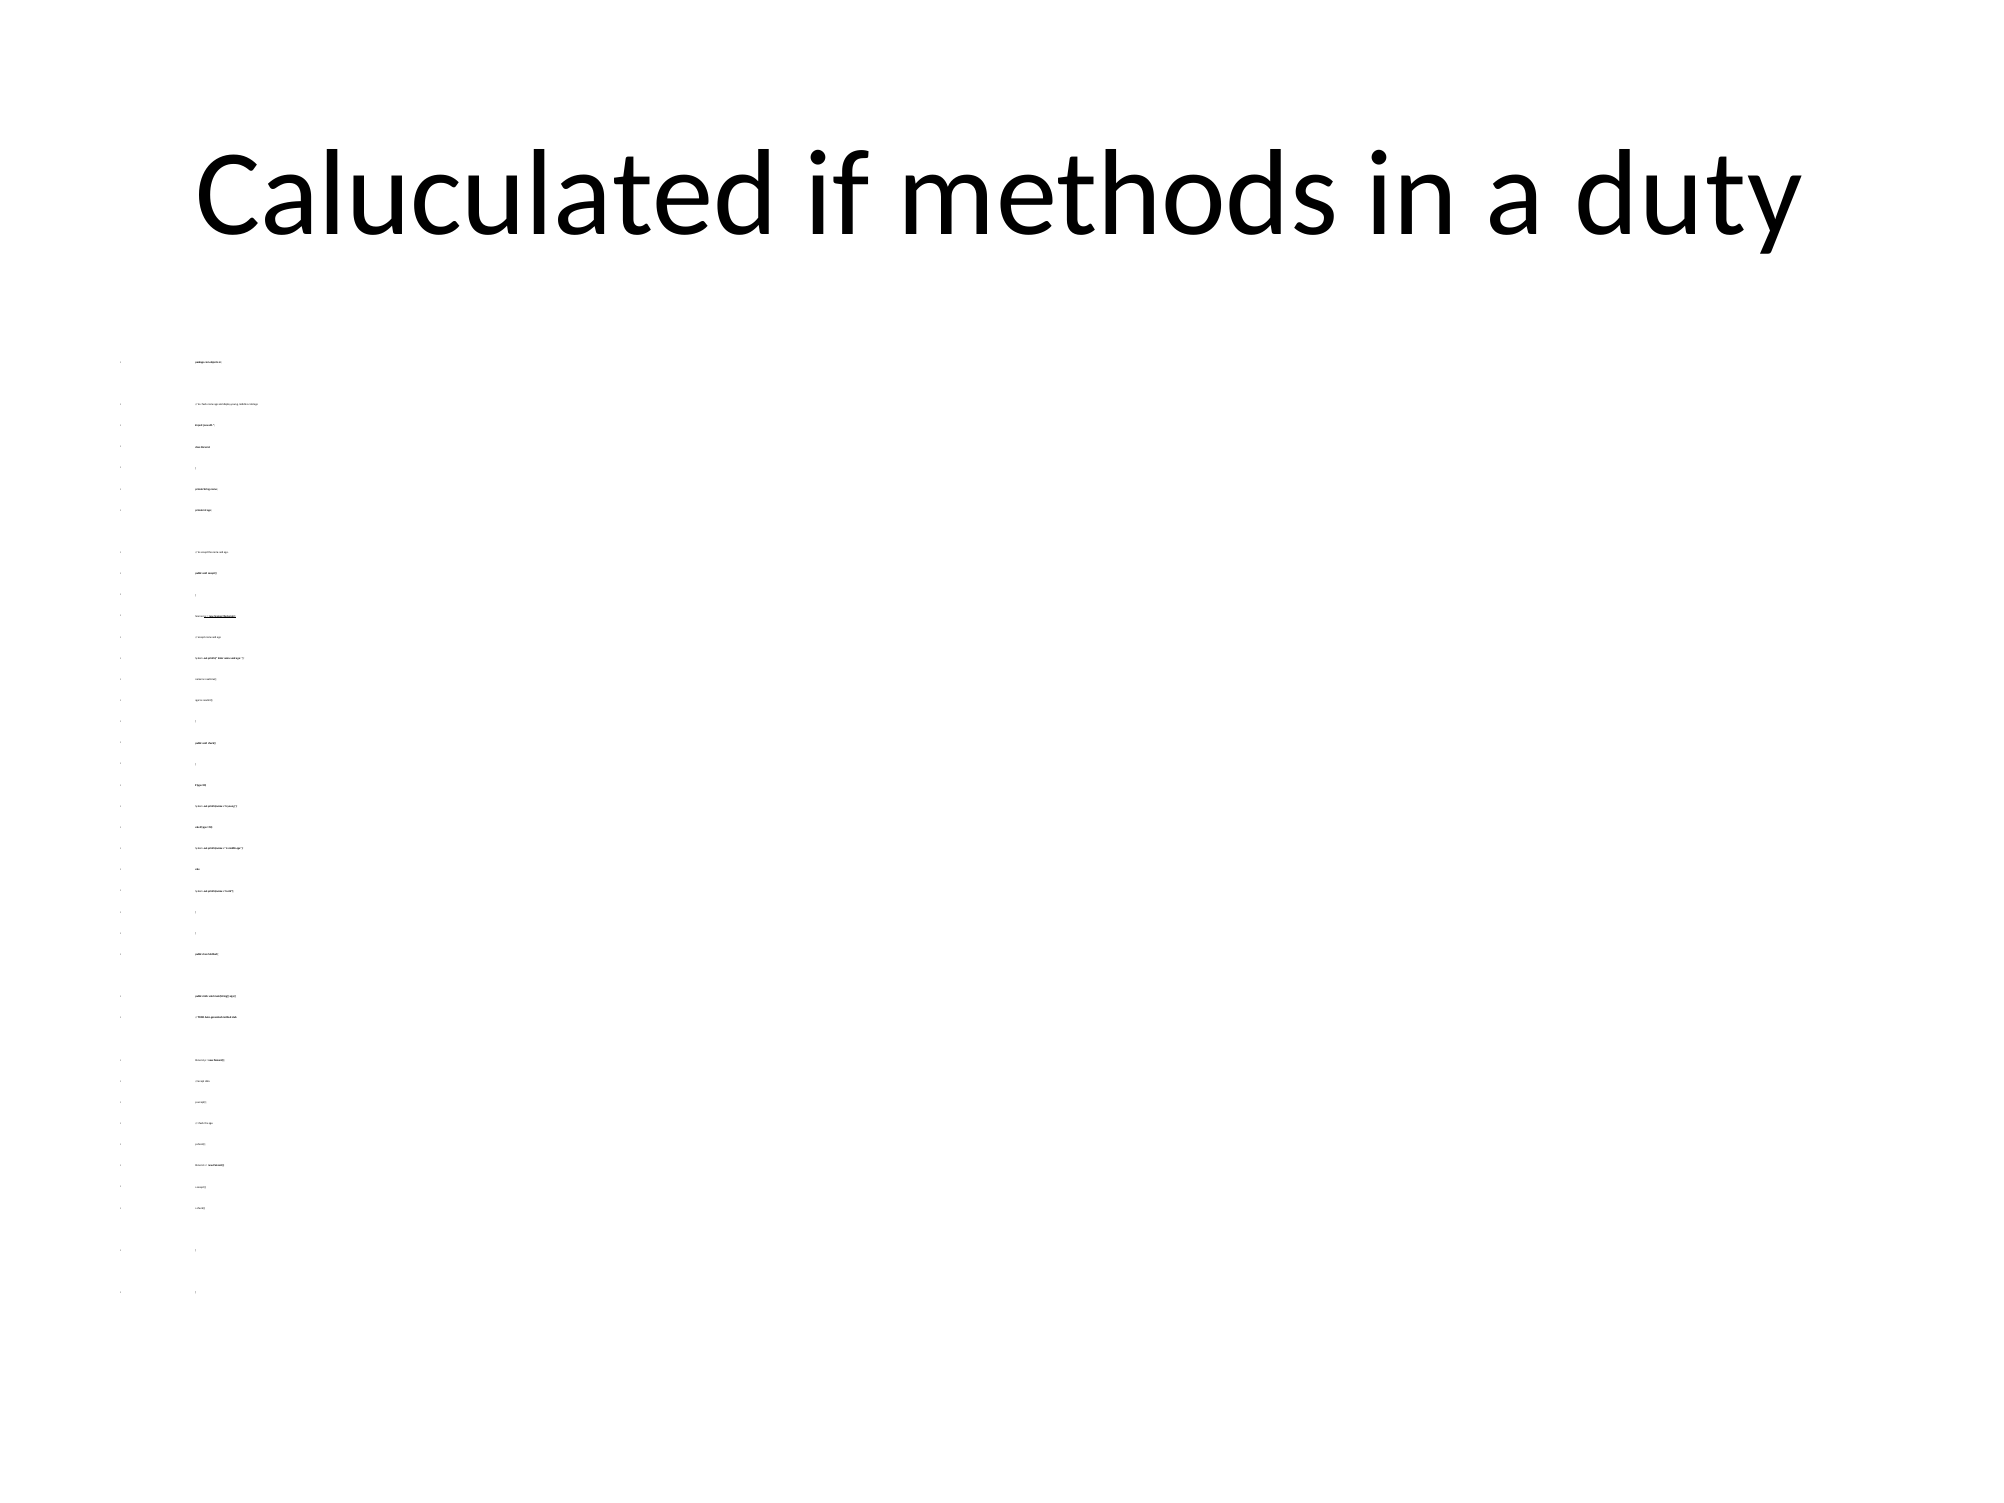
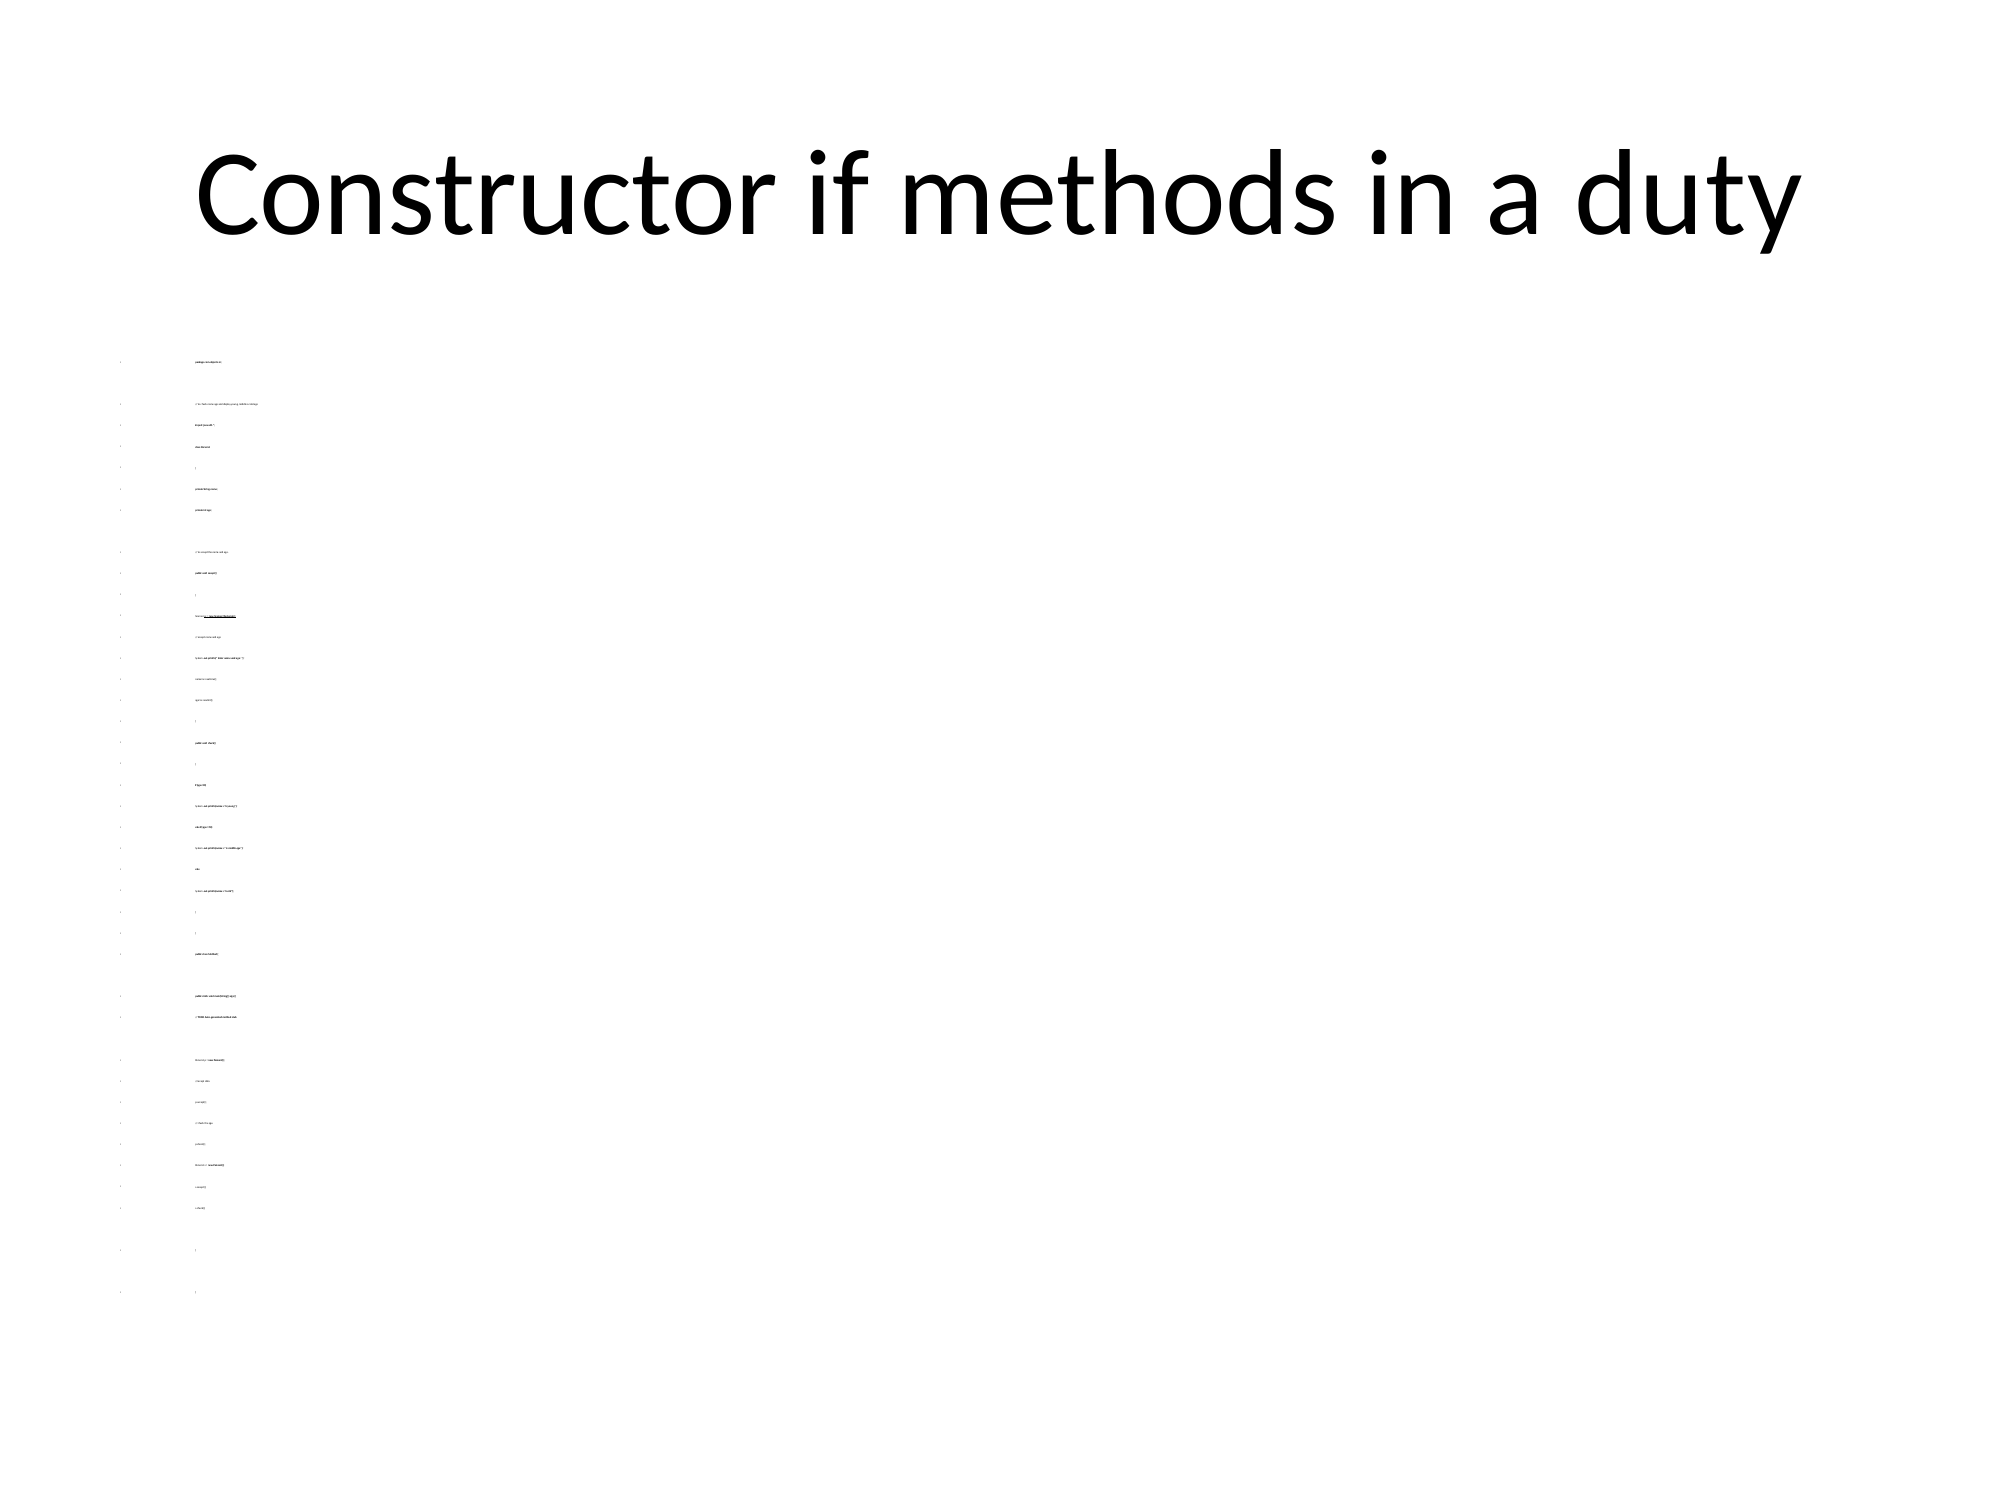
Caluculated: Caluculated -> Constructor (487, 194)
